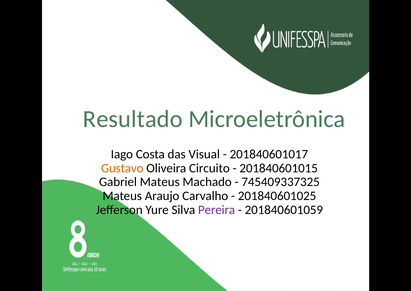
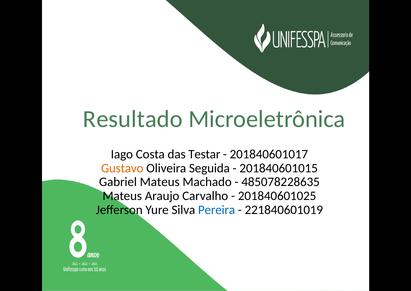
Visual: Visual -> Testar (204, 154)
Circuito: Circuito -> Seguida (209, 168)
745409337325: 745409337325 -> 485078228635 (281, 182)
Pereira colour: purple -> blue (217, 210)
201840601059: 201840601059 -> 221840601019 (284, 210)
